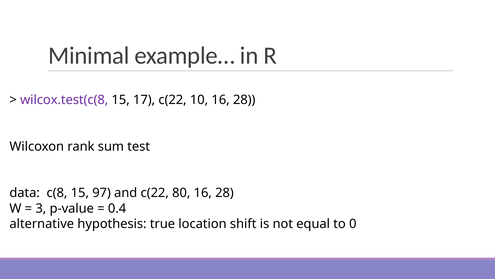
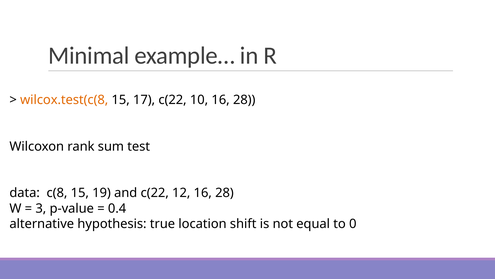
wilcox.test(c(8 colour: purple -> orange (64, 100)
97: 97 -> 19 (102, 193)
80: 80 -> 12 (181, 193)
